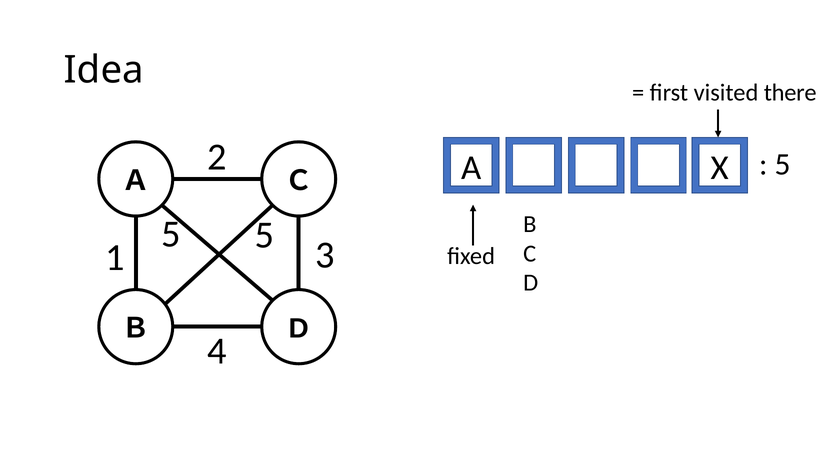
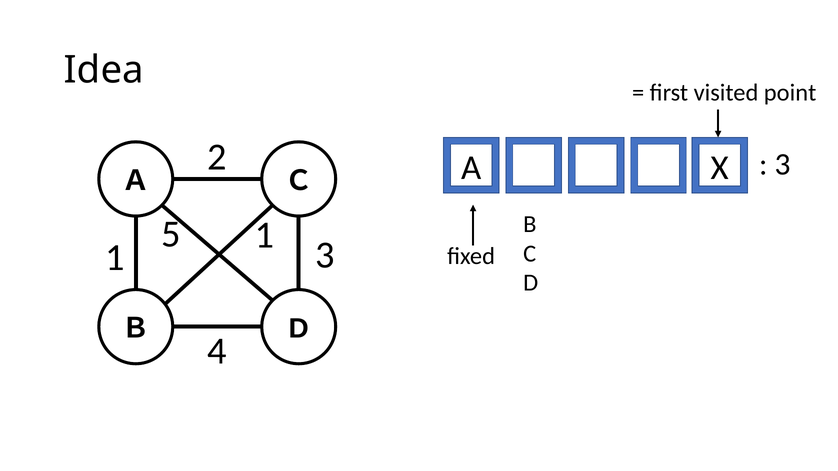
there: there -> point (790, 93)
5: 5 -> 3 (782, 164)
5 5: 5 -> 1 (264, 235)
